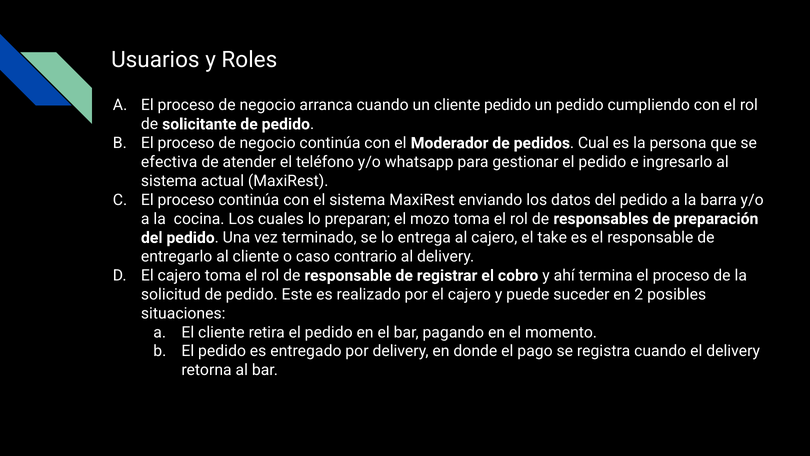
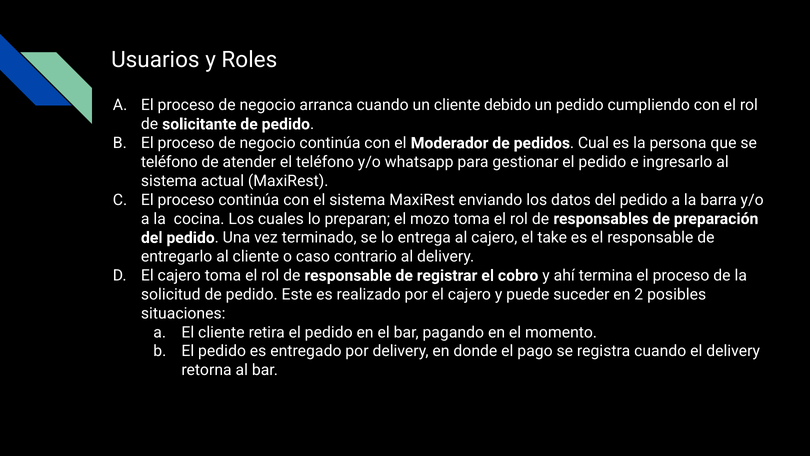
cliente pedido: pedido -> debido (508, 105)
efectiva: efectiva -> teléfono (169, 162)
